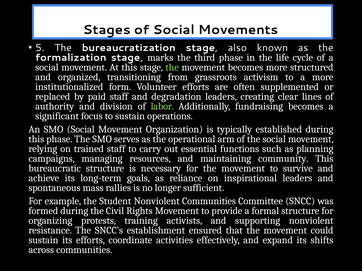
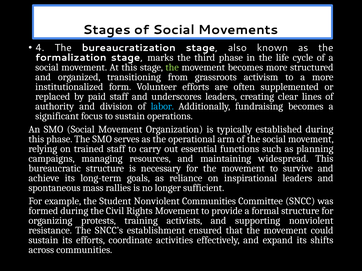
5: 5 -> 4 (40, 48)
degradation: degradation -> underscores (176, 97)
labor colour: light green -> light blue (162, 107)
community: community -> widespread (283, 159)
